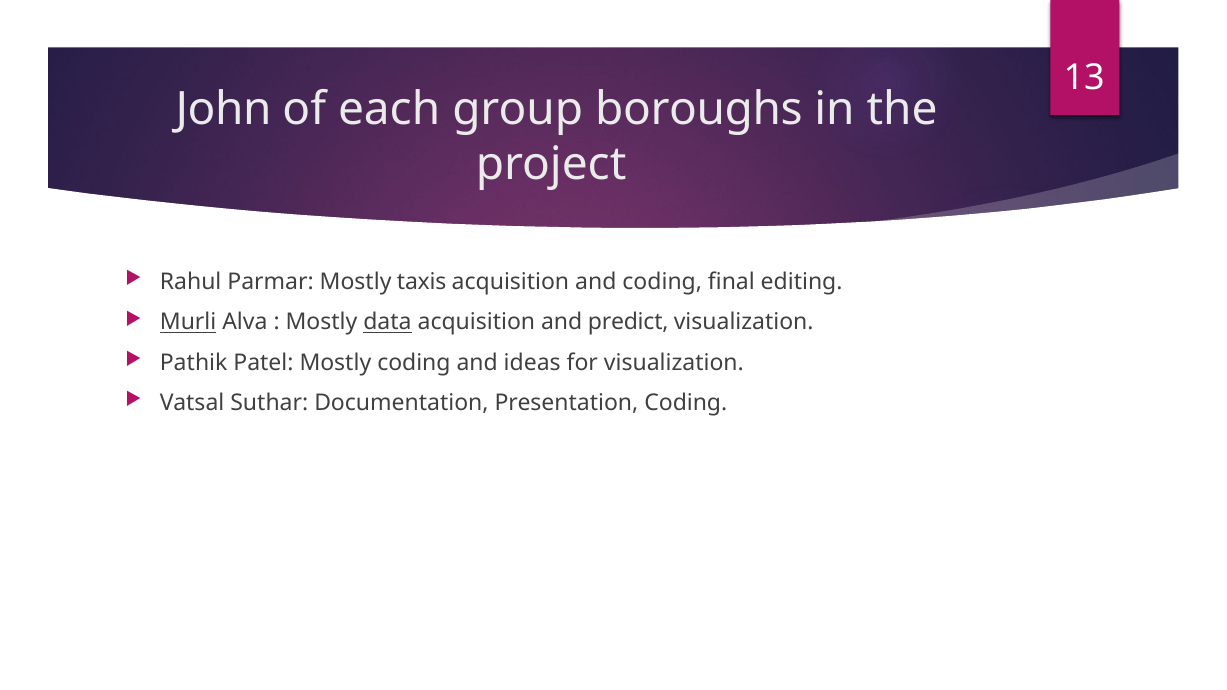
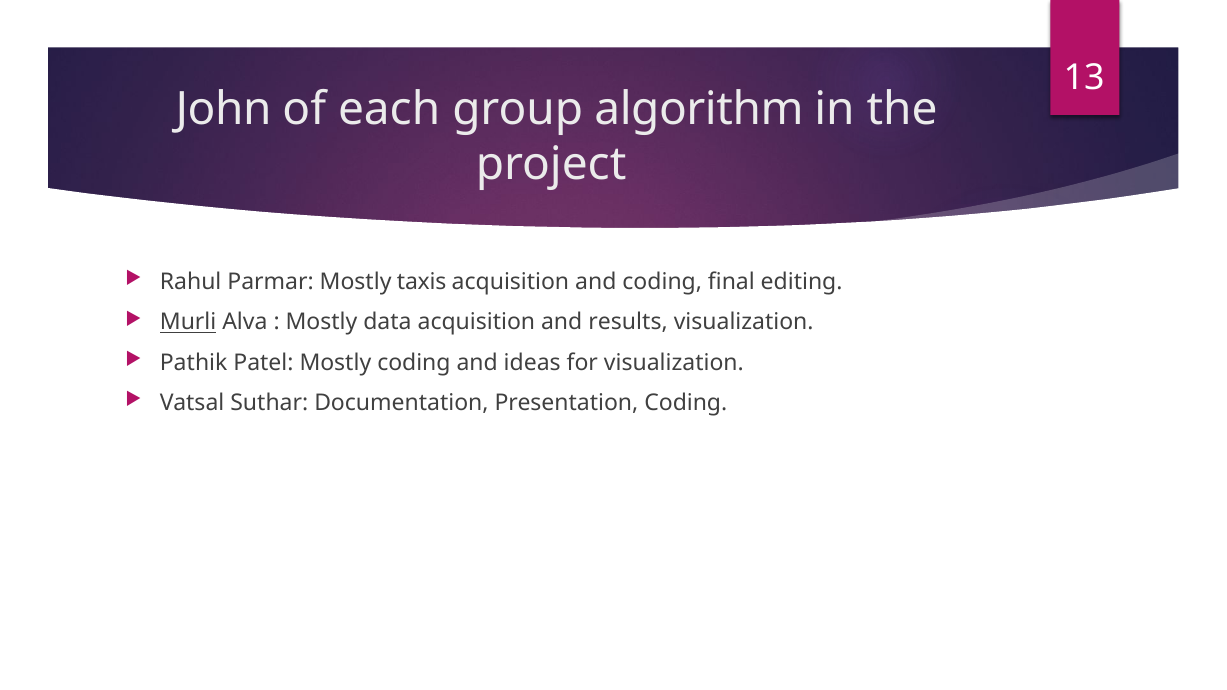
boroughs: boroughs -> algorithm (699, 109)
data underline: present -> none (387, 323)
predict: predict -> results (628, 323)
